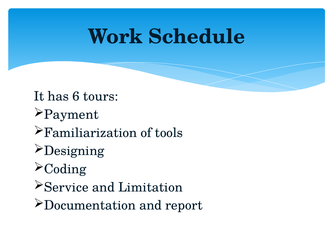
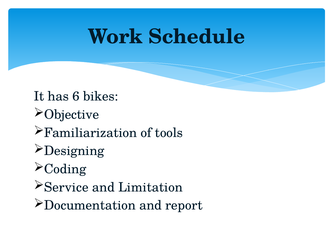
tours: tours -> bikes (101, 96)
Payment: Payment -> Objective (72, 115)
